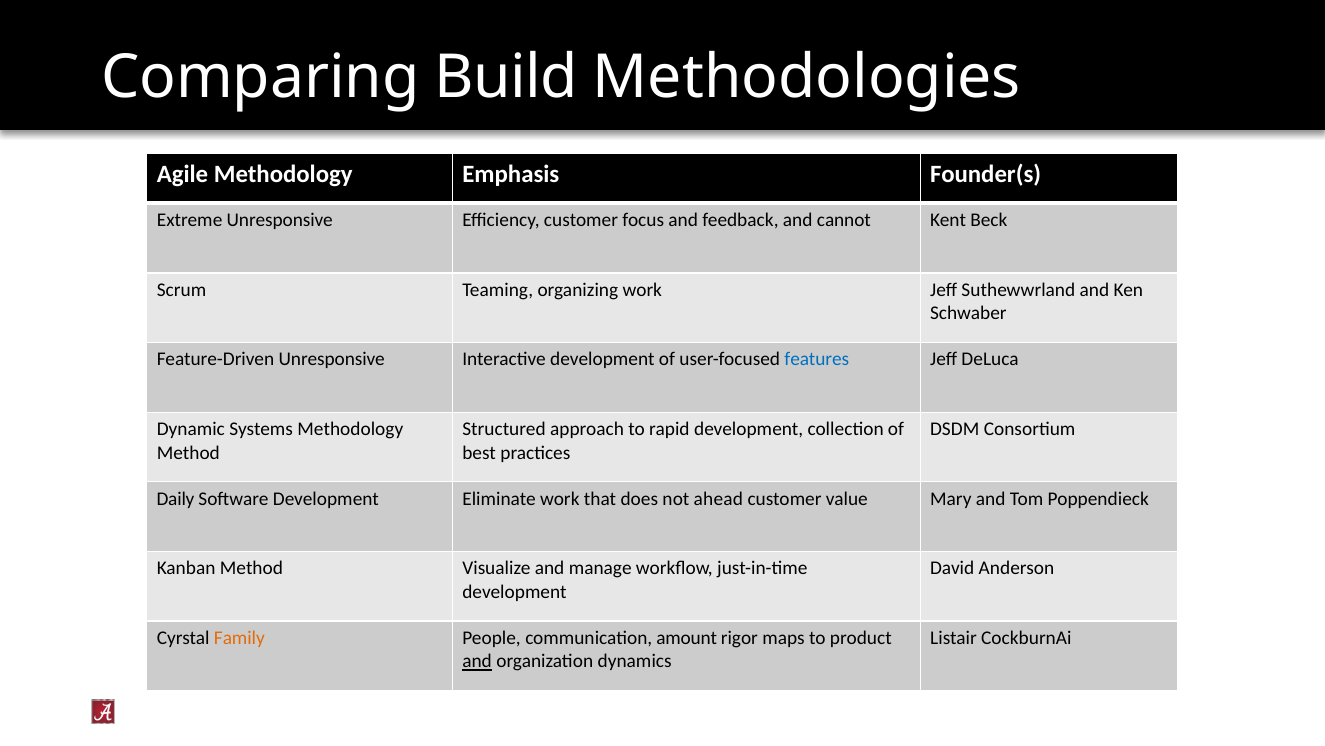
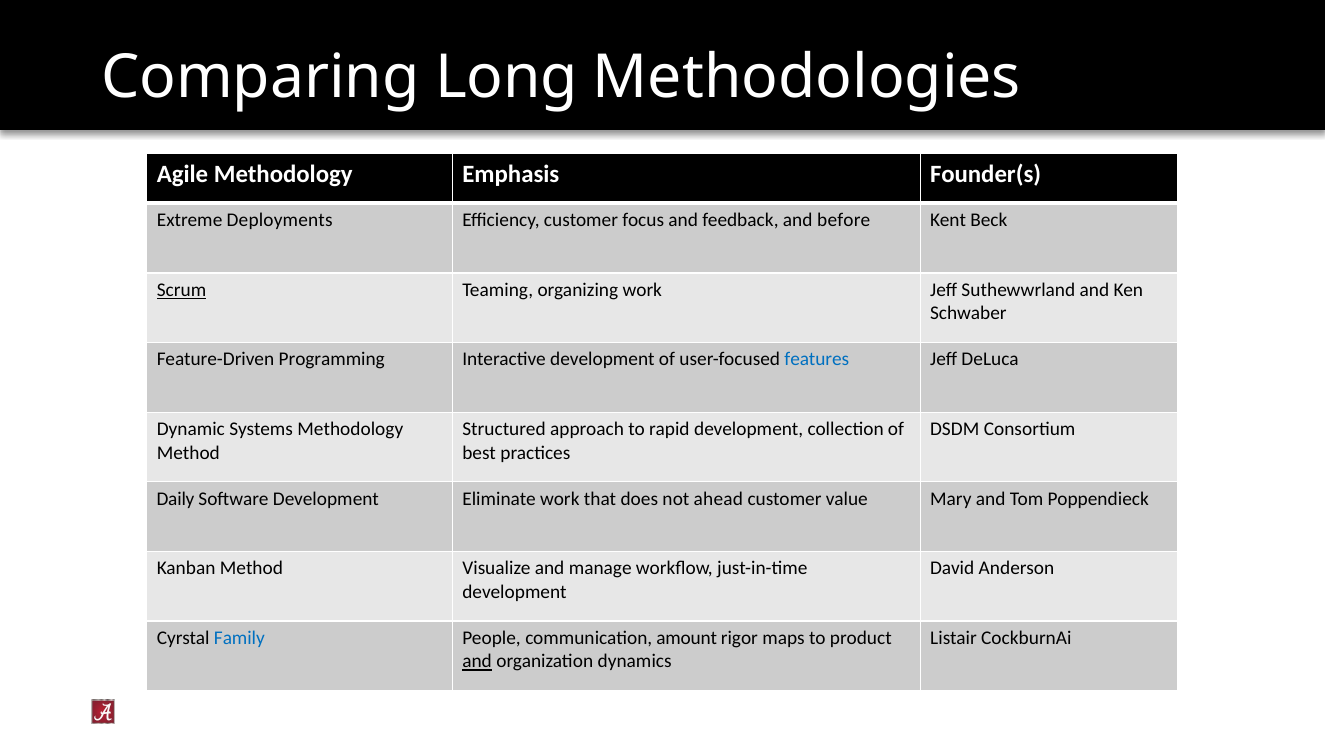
Build: Build -> Long (507, 77)
Extreme Unresponsive: Unresponsive -> Deployments (280, 220)
cannot: cannot -> before (844, 220)
Scrum underline: none -> present (182, 290)
Feature-Driven Unresponsive: Unresponsive -> Programming (332, 359)
Family colour: orange -> blue (239, 637)
